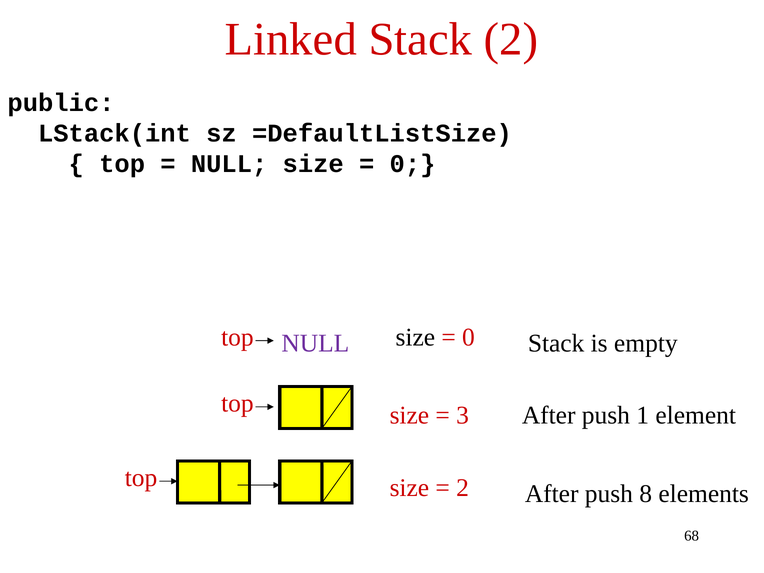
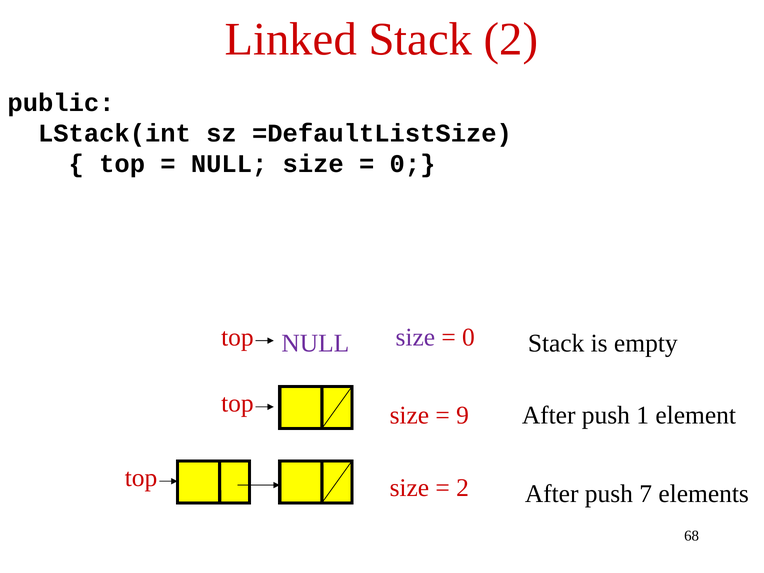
size colour: black -> purple (415, 337)
3: 3 -> 9 (463, 416)
8: 8 -> 7 (646, 494)
